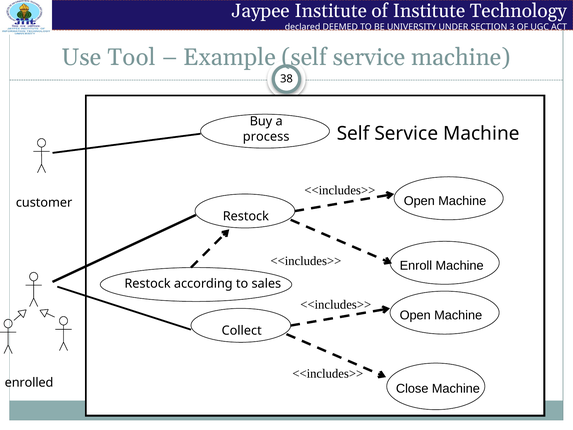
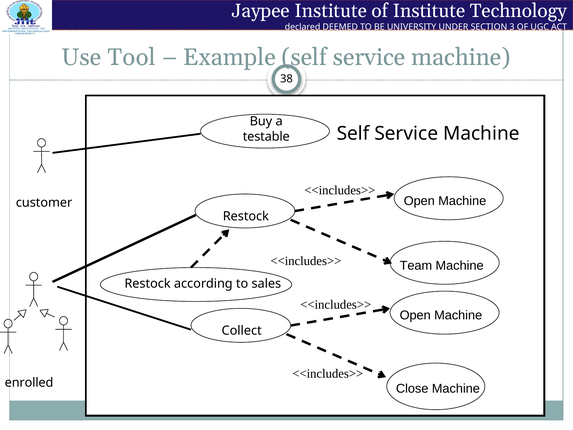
process: process -> testable (266, 136)
Enroll: Enroll -> Team (416, 265)
